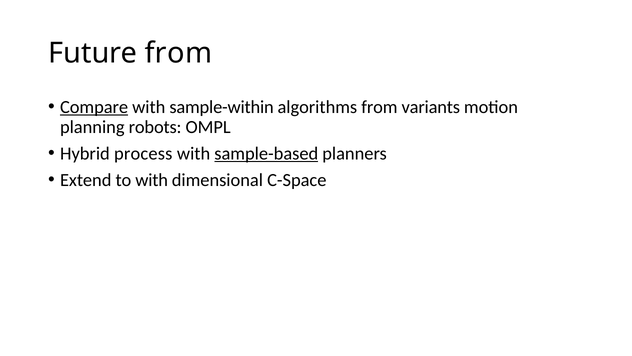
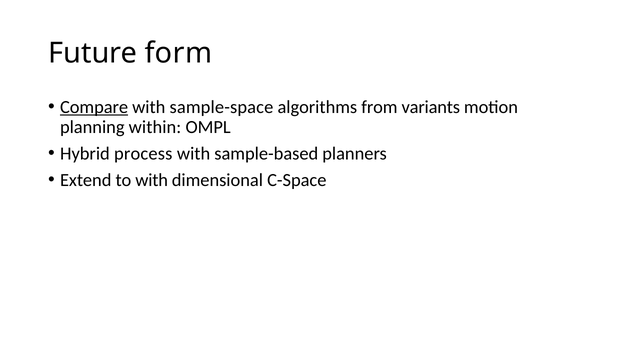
Future from: from -> form (178, 53)
sample-within: sample-within -> sample-space (221, 107)
robots: robots -> within (155, 127)
sample-based underline: present -> none (266, 153)
